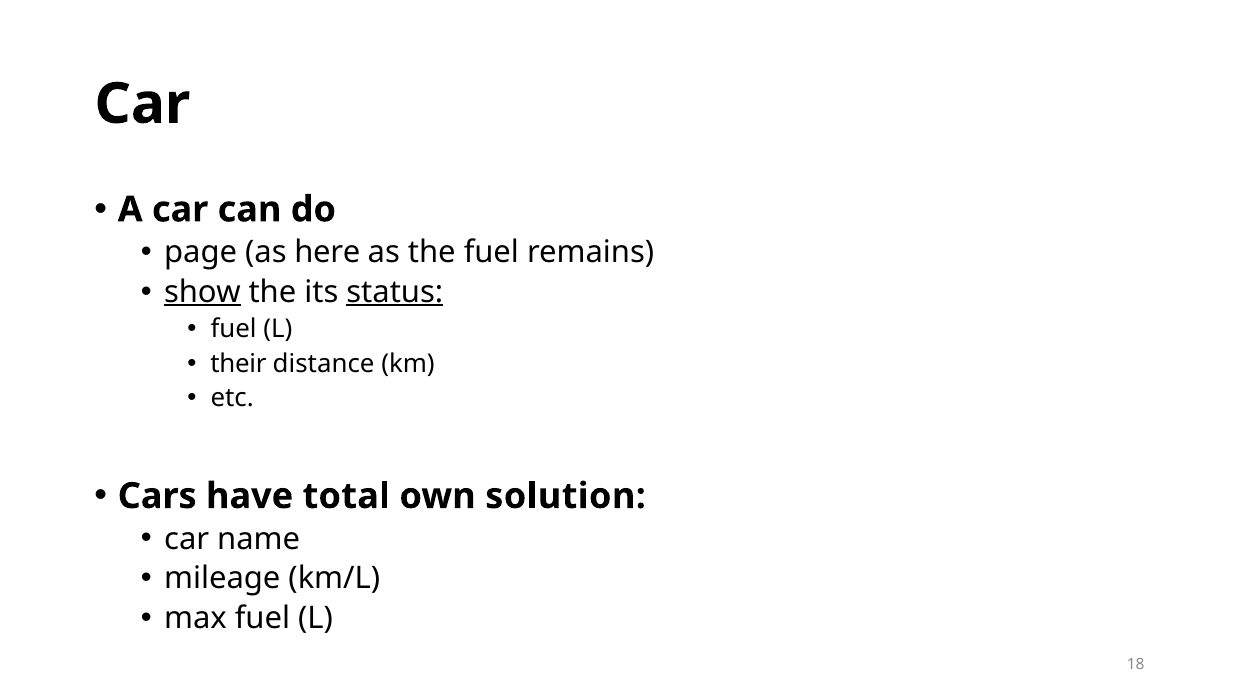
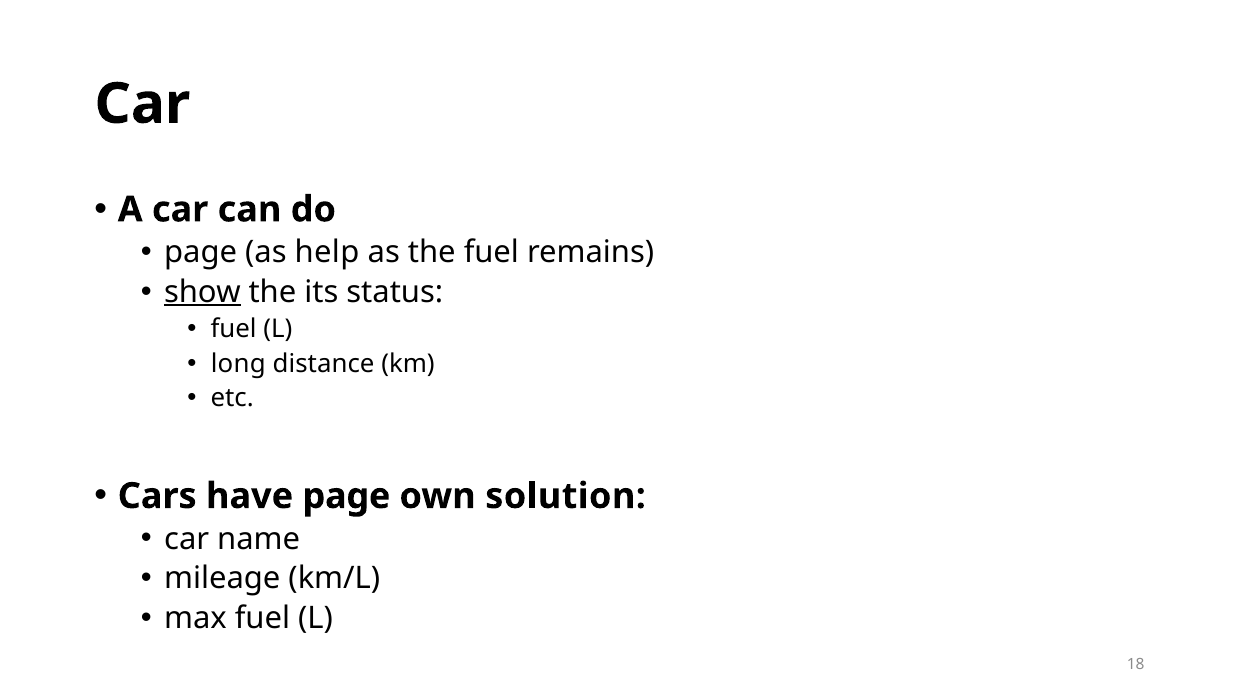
here: here -> help (327, 252)
status underline: present -> none (395, 292)
their: their -> long (238, 364)
have total: total -> page (346, 496)
